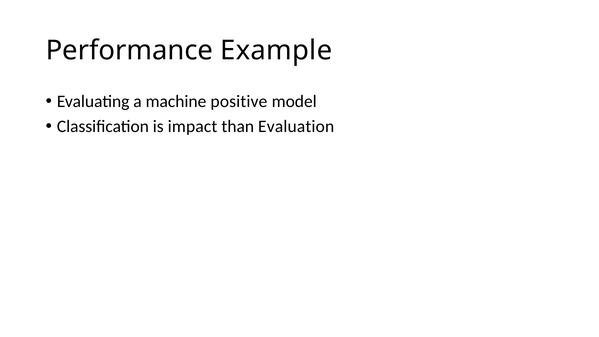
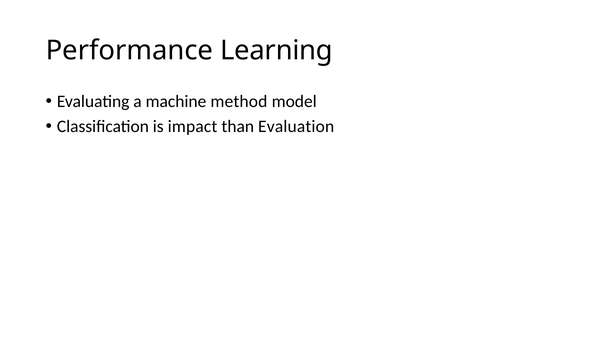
Example: Example -> Learning (276, 50)
positive: positive -> method (239, 101)
